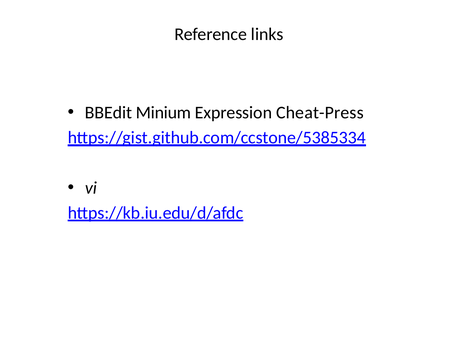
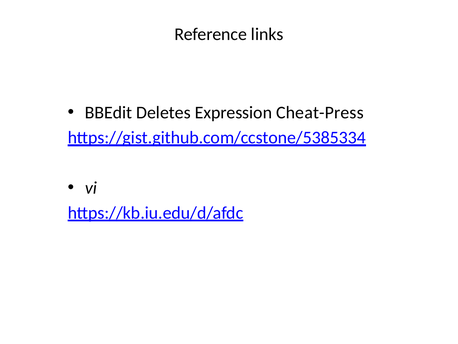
Minium: Minium -> Deletes (163, 113)
